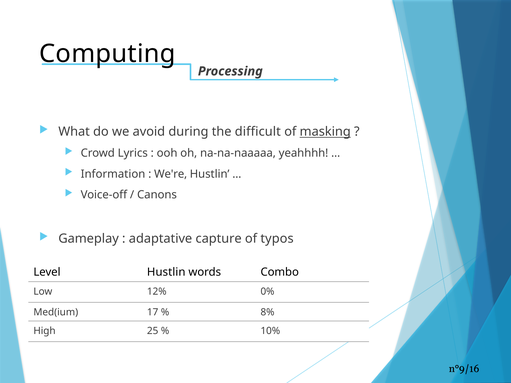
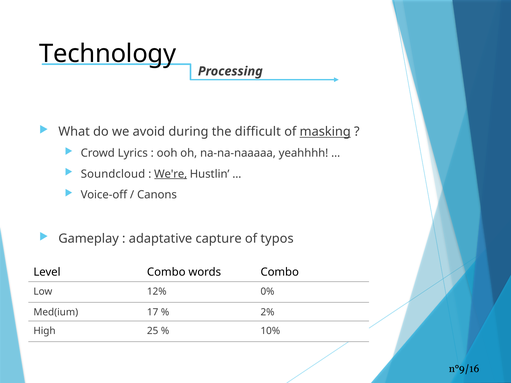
Computing: Computing -> Technology (108, 54)
Information: Information -> Soundcloud (113, 174)
We're underline: none -> present (171, 174)
Level Hustlin: Hustlin -> Combo (166, 272)
8%: 8% -> 2% (267, 312)
